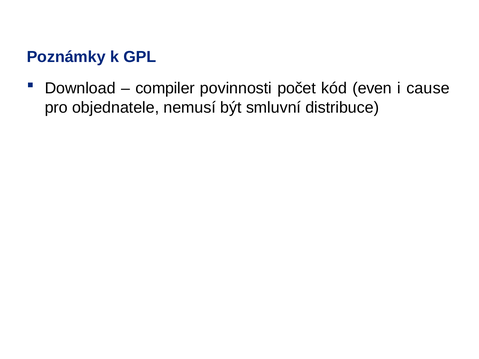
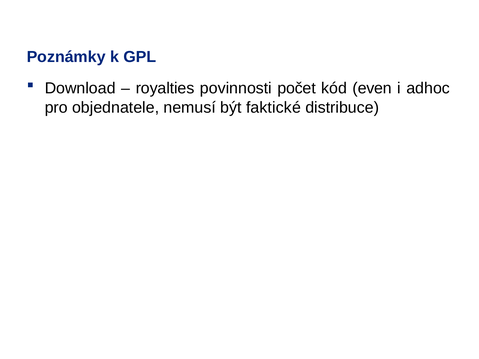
compiler: compiler -> royalties (165, 88)
cause: cause -> adhoc (428, 88)
smluvní: smluvní -> faktické (273, 108)
